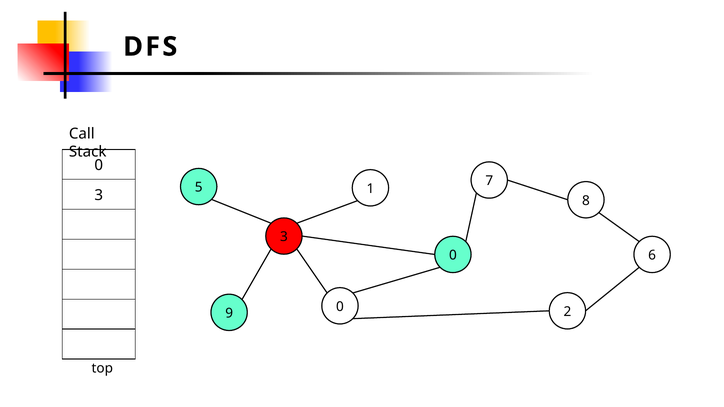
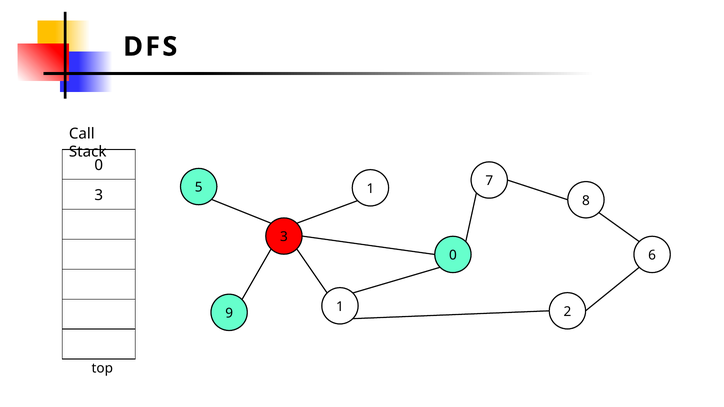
9 0: 0 -> 1 (340, 307)
